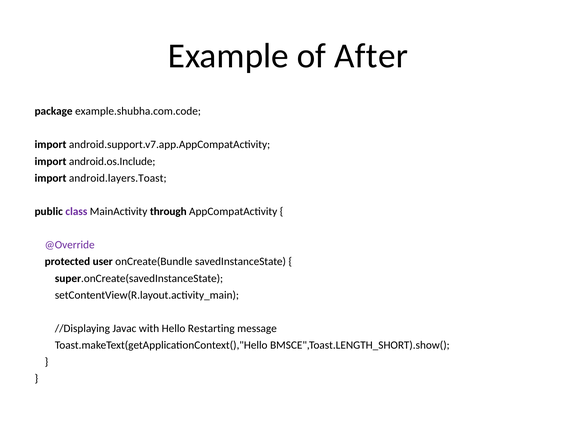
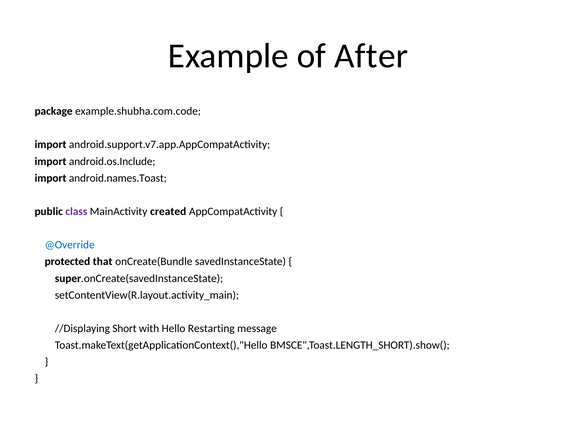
android.layers.Toast: android.layers.Toast -> android.names.Toast (118, 178)
through: through -> created (168, 212)
@Override colour: purple -> blue (70, 245)
user: user -> that (103, 262)
Javac: Javac -> Short (124, 329)
